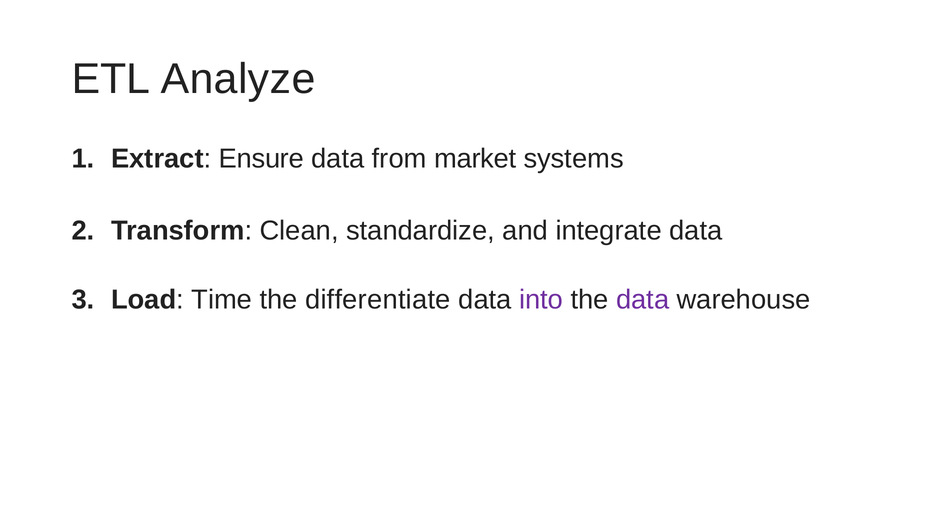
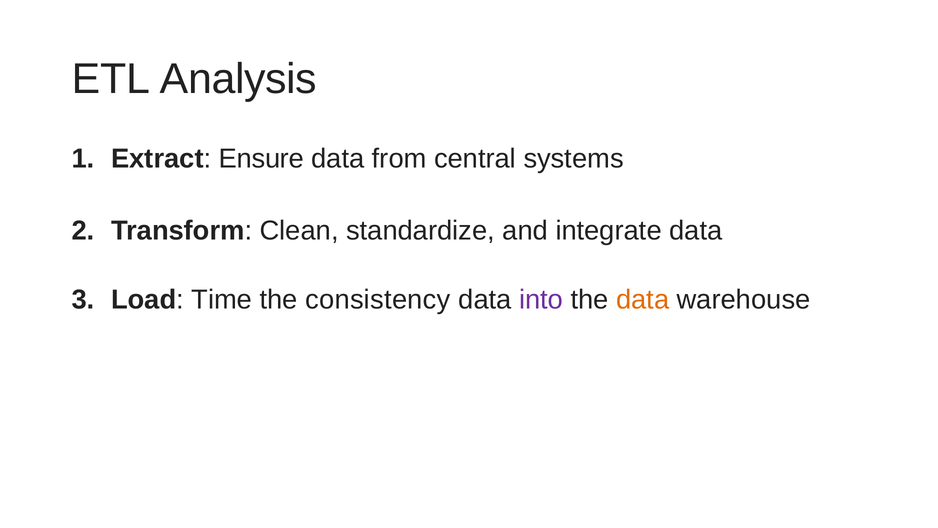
Analyze: Analyze -> Analysis (238, 79)
market: market -> central (475, 159)
differentiate: differentiate -> consistency (378, 300)
data colour: purple -> orange (643, 300)
